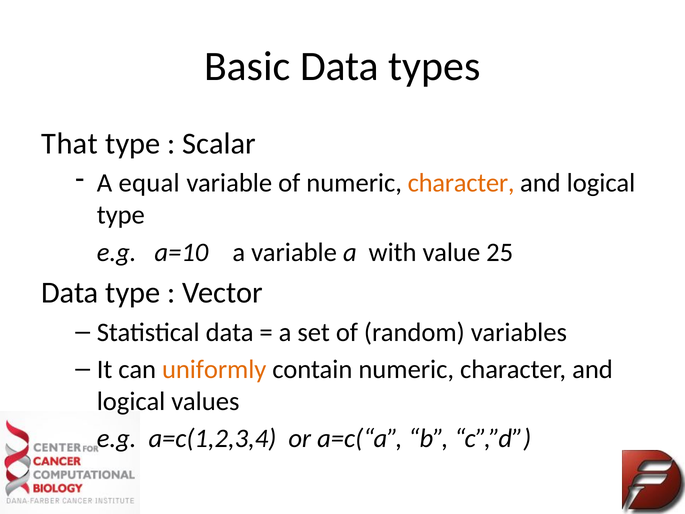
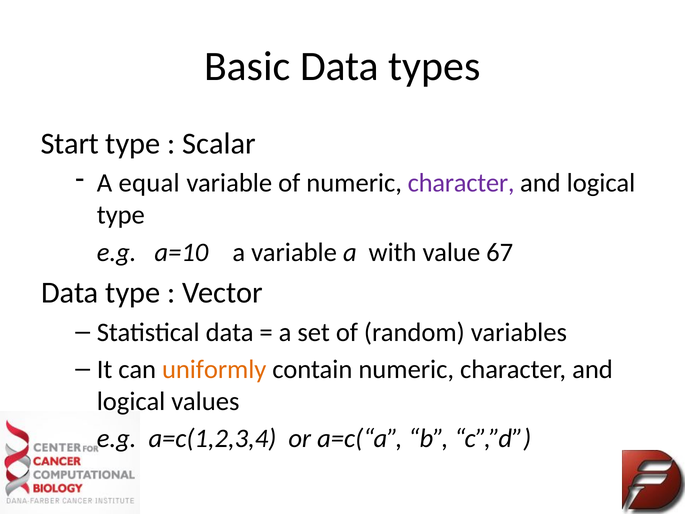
That: That -> Start (70, 144)
character colour: orange -> purple (461, 183)
25: 25 -> 67 (500, 252)
